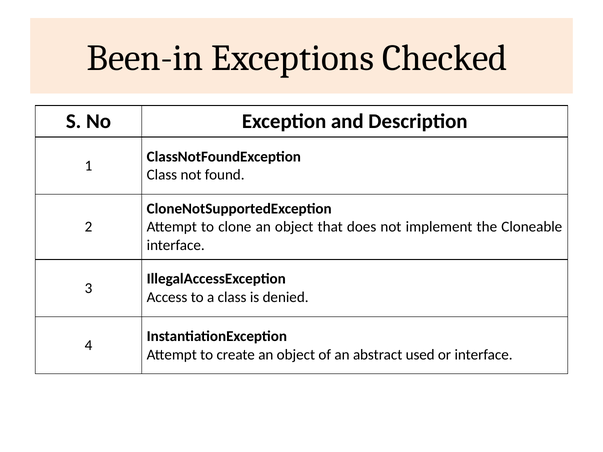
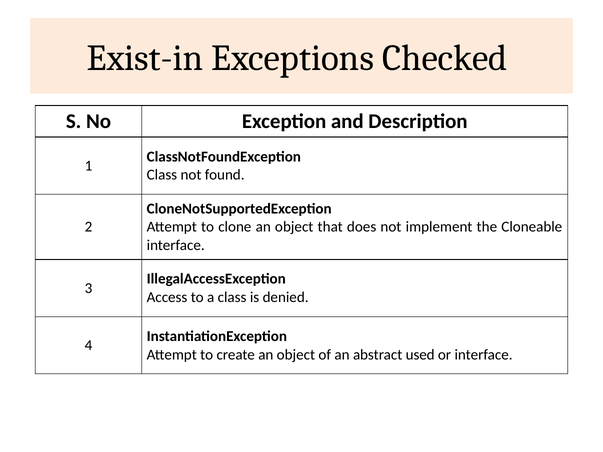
Been-in: Been-in -> Exist-in (145, 58)
